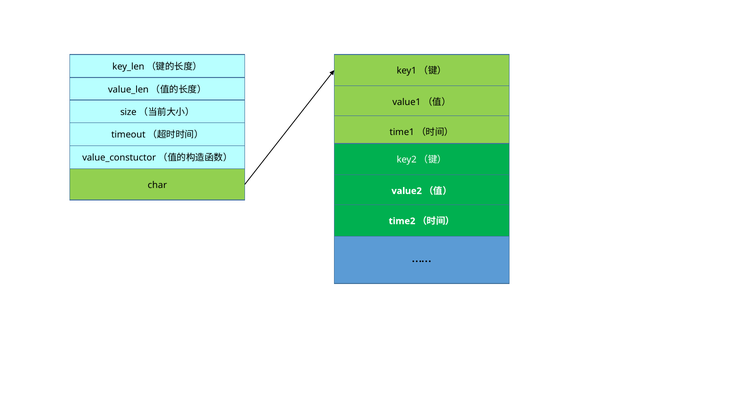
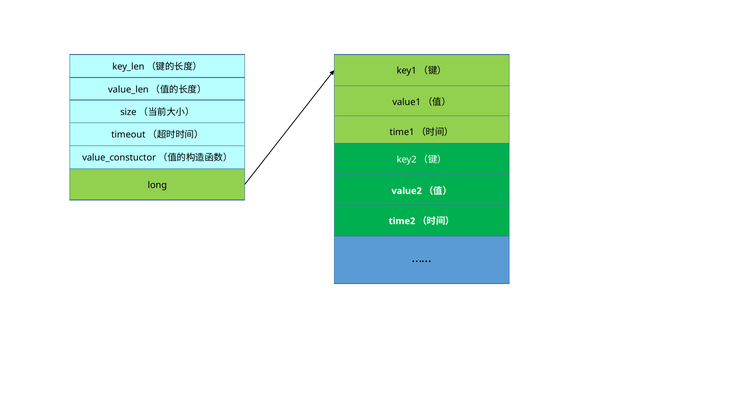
char: char -> long (157, 185)
